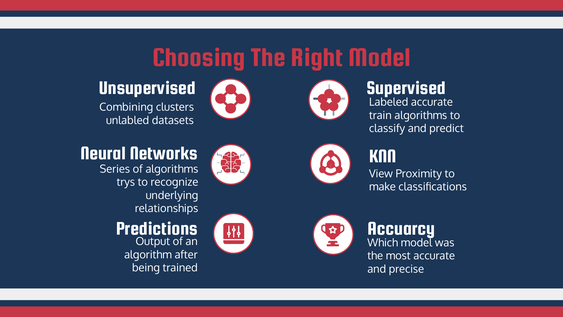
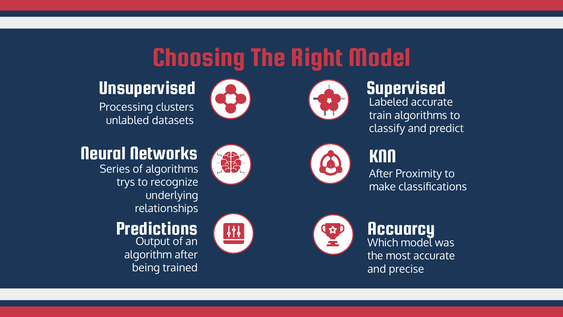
Combining: Combining -> Processing (126, 107)
View: View -> After (381, 174)
